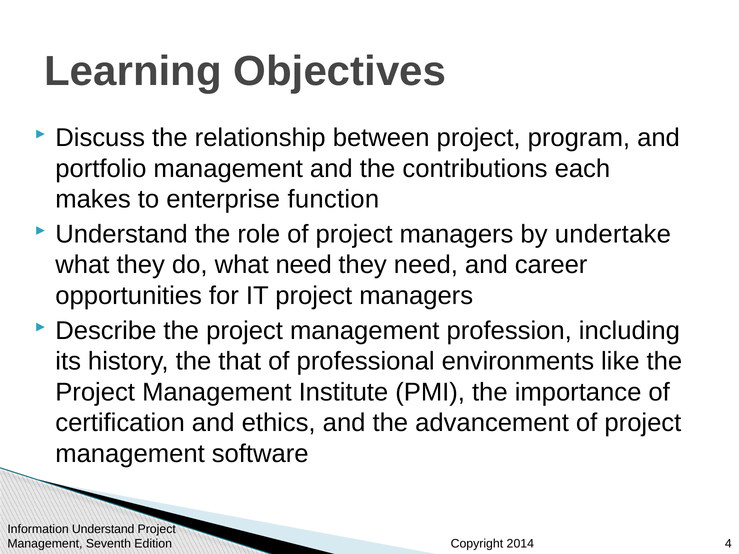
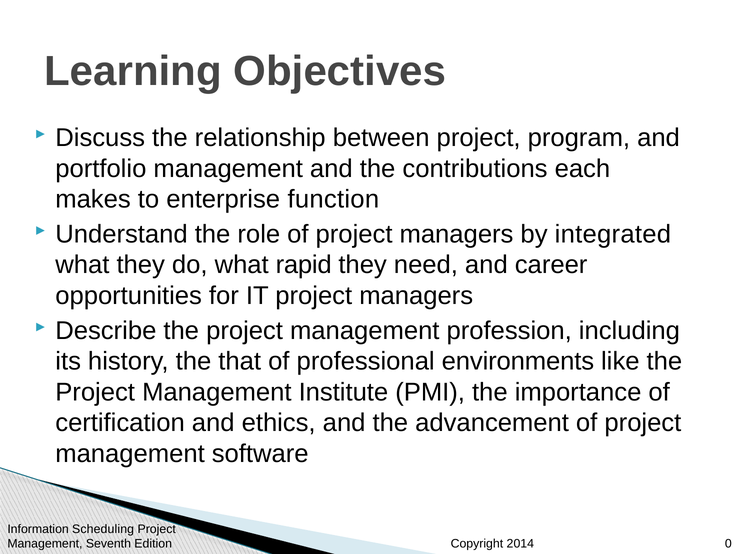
undertake: undertake -> integrated (613, 234)
what need: need -> rapid (304, 265)
Information Understand: Understand -> Scheduling (103, 529)
4: 4 -> 0 (728, 544)
